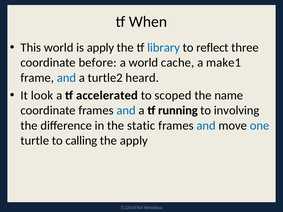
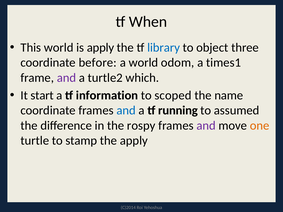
reflect: reflect -> object (212, 48)
cache: cache -> odom (178, 63)
make1: make1 -> times1 (224, 63)
and colour: blue -> purple (66, 78)
heard: heard -> which (142, 78)
look: look -> start (42, 95)
accelerated: accelerated -> information (107, 95)
involving: involving -> assumed (237, 111)
static: static -> rospy (141, 126)
and colour: blue -> purple (206, 126)
one colour: blue -> orange (260, 126)
calling: calling -> stamp (81, 141)
